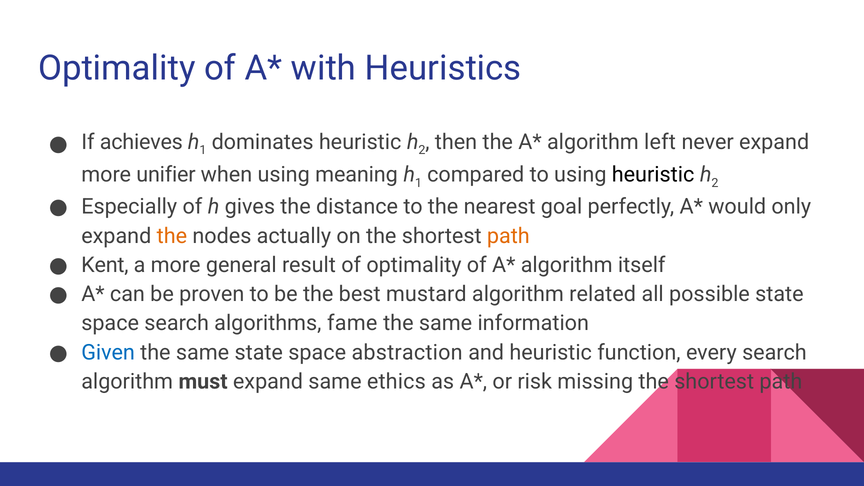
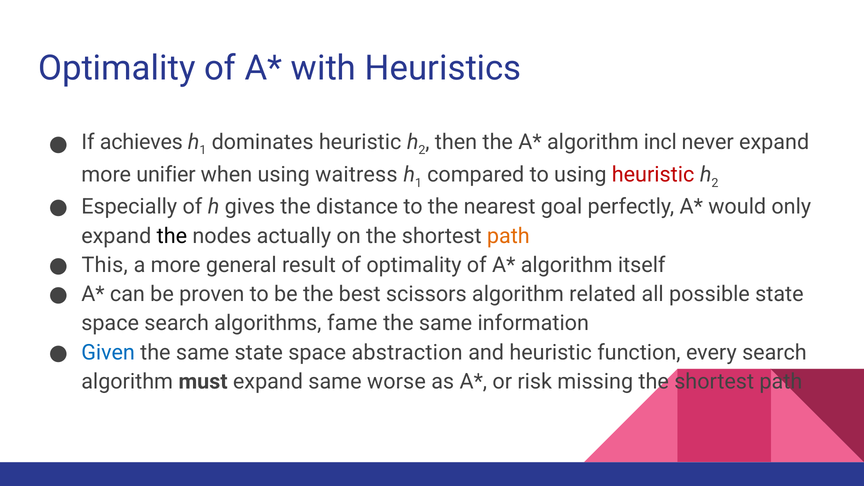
left: left -> incl (660, 142)
meaning: meaning -> waitress (356, 175)
heuristic colour: black -> red (653, 175)
the colour: orange -> black (172, 236)
Kent: Kent -> This (105, 265)
mustard: mustard -> scissors (426, 294)
ethics: ethics -> worse (396, 382)
